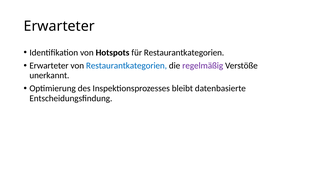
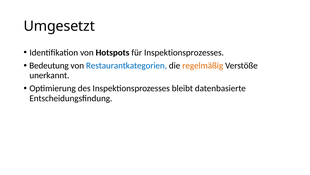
Erwarteter: Erwarteter -> Umgesetzt (59, 26)
für Restaurantkategorien: Restaurantkategorien -> Inspektionsprozesses (184, 52)
Erwarteter: Erwarteter -> Bedeutung (49, 65)
regelmäßig colour: purple -> orange (203, 65)
